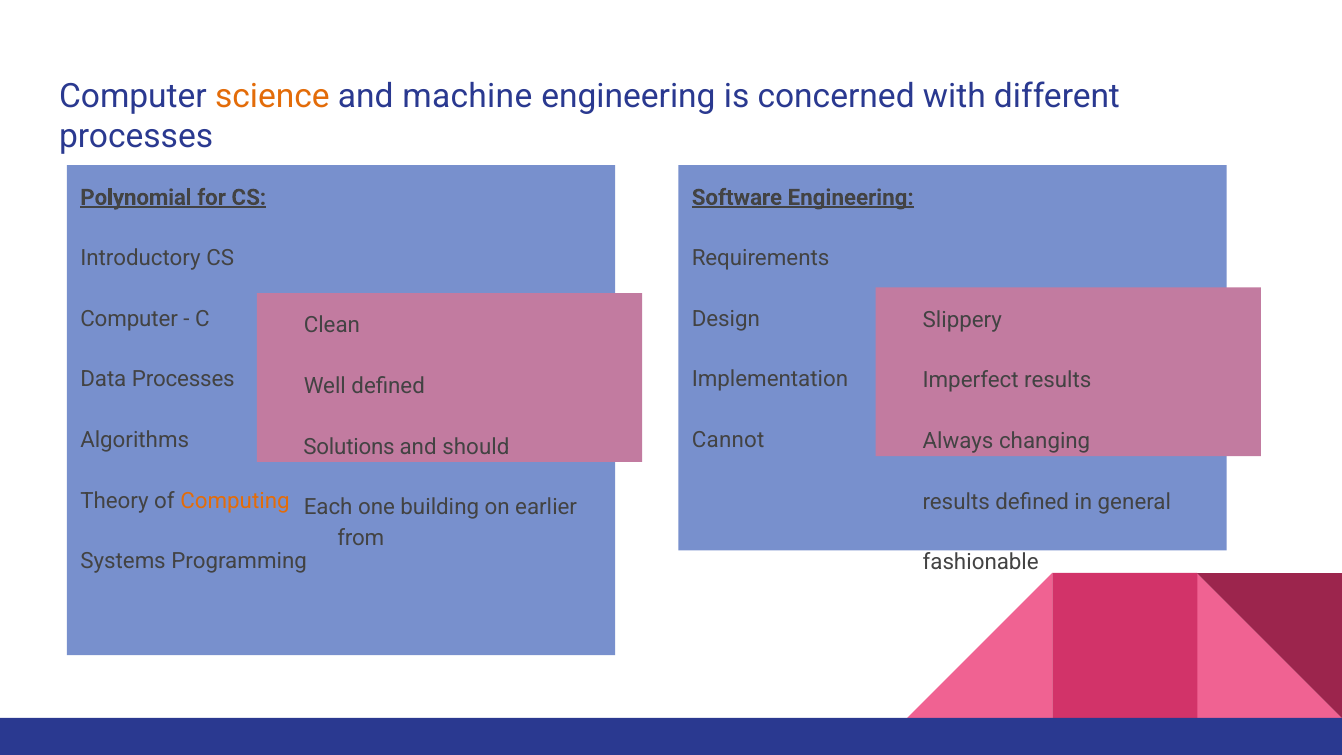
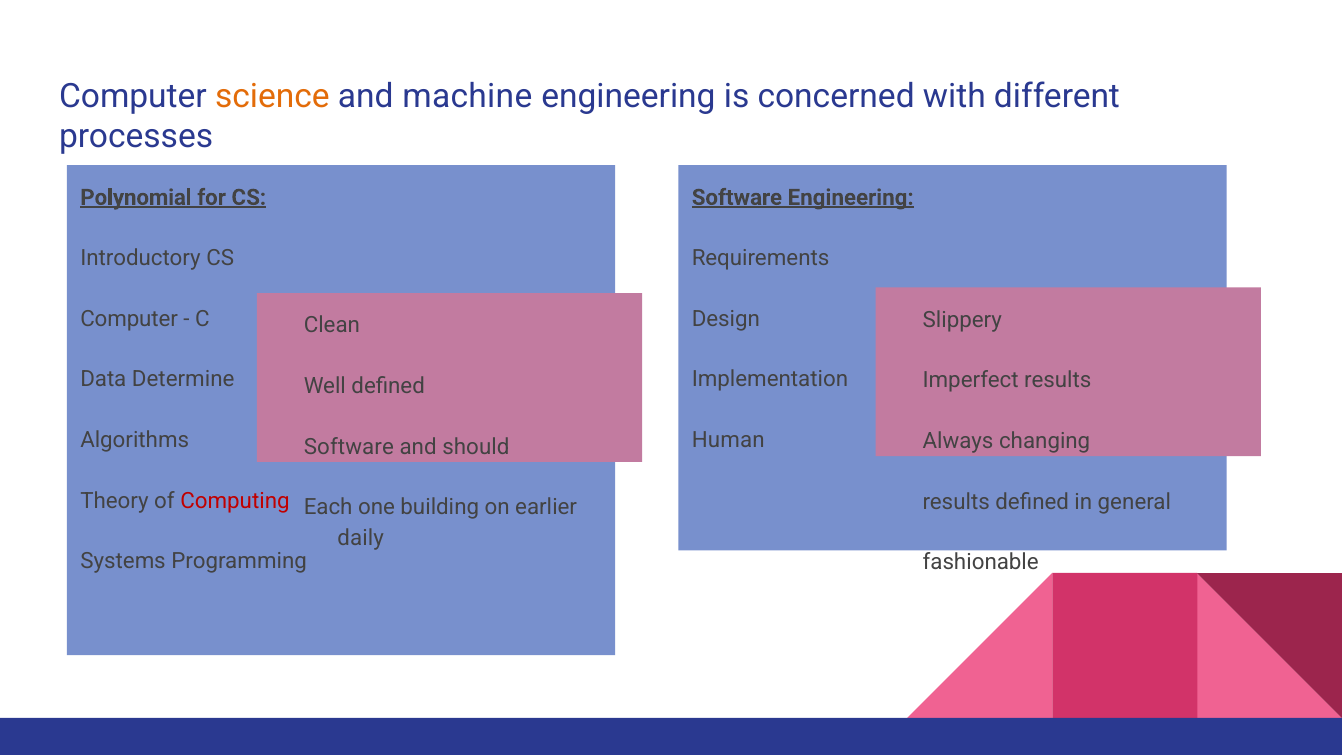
Data Processes: Processes -> Determine (183, 379)
Cannot: Cannot -> Human (728, 440)
Solutions: Solutions -> Software (349, 447)
Computing colour: orange -> red (235, 501)
from: from -> daily (361, 538)
